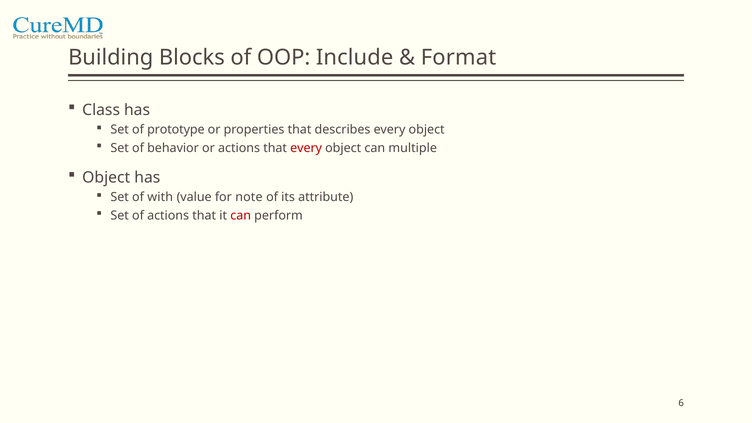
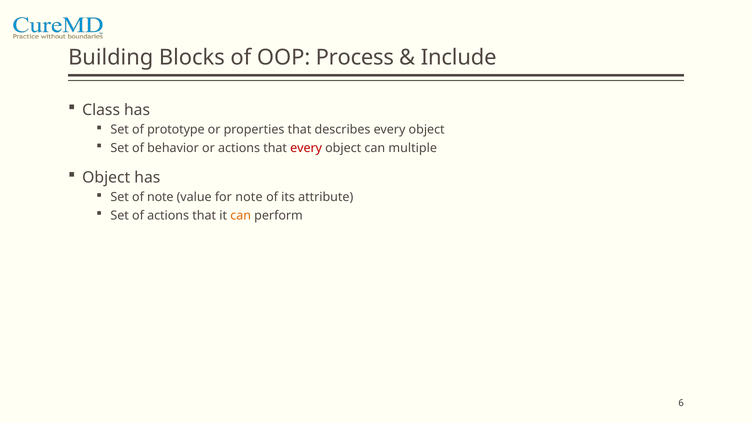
Include: Include -> Process (355, 58)
Format: Format -> Include (459, 58)
of with: with -> note (160, 197)
can colour: red -> orange (241, 216)
